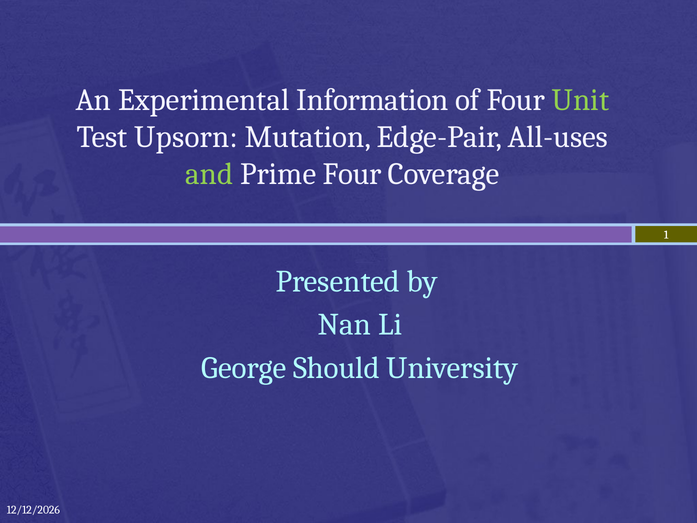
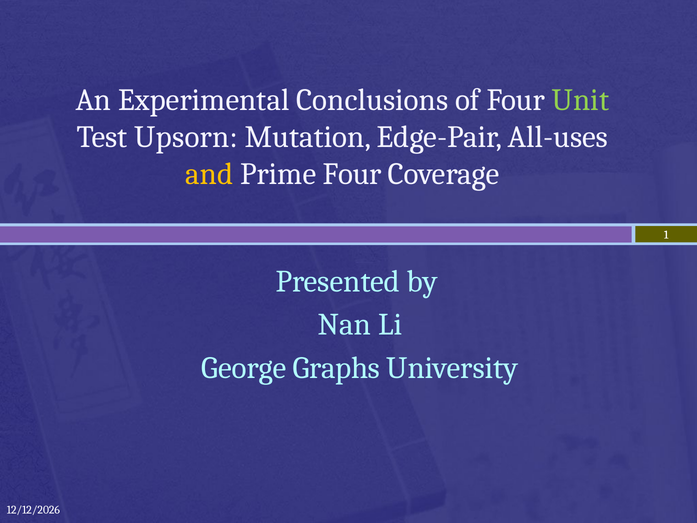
Information: Information -> Conclusions (372, 100)
and colour: light green -> yellow (209, 174)
Should: Should -> Graphs (336, 368)
